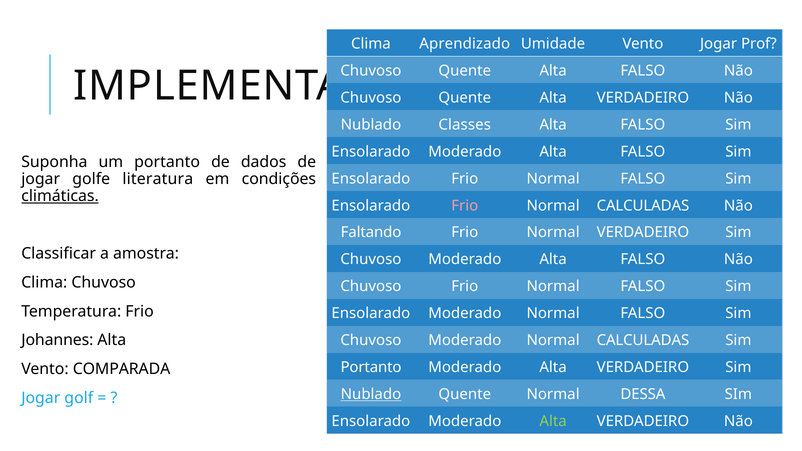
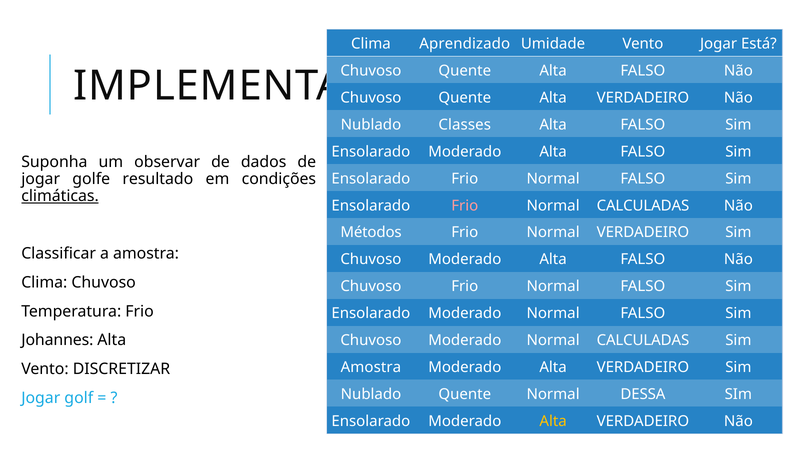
Prof: Prof -> Está (759, 44)
um portanto: portanto -> observar (167, 162)
literatura: literatura -> resultado (158, 179)
Faltando: Faltando -> Métodos (371, 233)
Portanto: Portanto -> Amostra (371, 367)
COMPARADA: COMPARADA -> DISCRETIZAR (121, 369)
Nublado underline: present -> none (371, 394)
Alta colour: light green -> yellow (553, 421)
